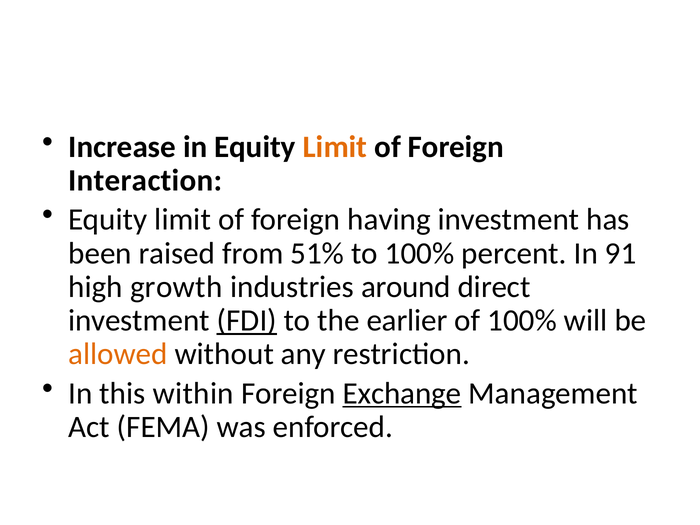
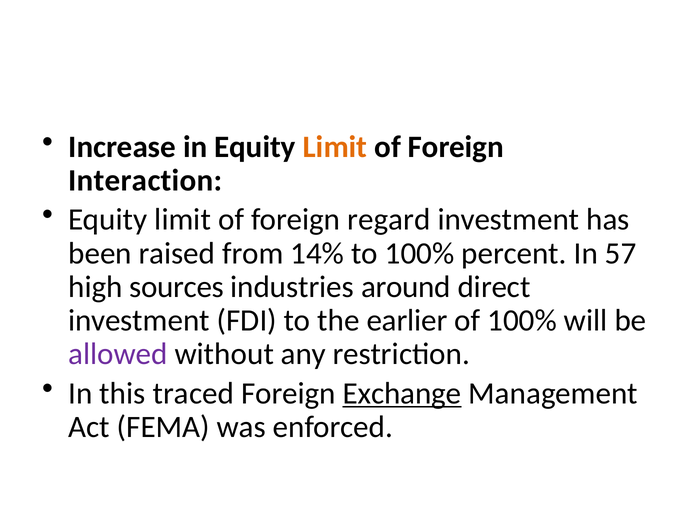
having: having -> regard (389, 220)
51%: 51% -> 14% (317, 253)
91: 91 -> 57 (621, 253)
growth: growth -> sources (177, 287)
FDI underline: present -> none (247, 321)
allowed colour: orange -> purple (118, 354)
within: within -> traced (193, 393)
